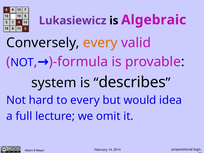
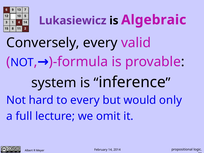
every colour: orange -> black (100, 43)
describes: describes -> inference (132, 82)
idea: idea -> only (171, 100)
